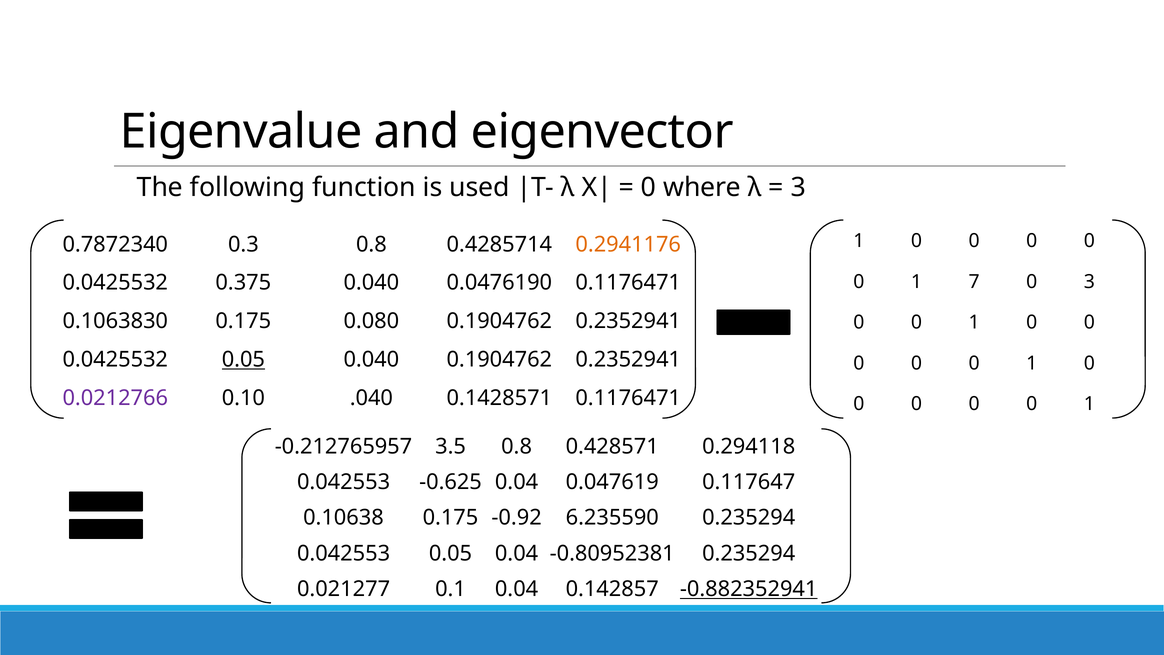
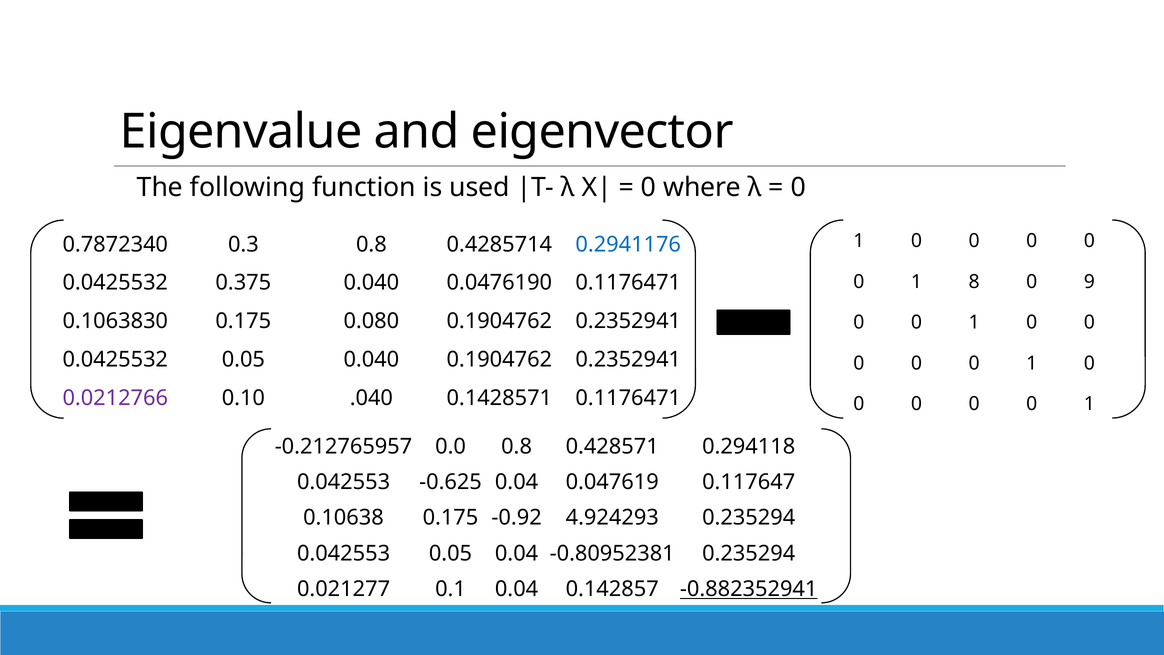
3: 3 -> 0 (798, 188)
0.2941176 colour: orange -> blue (628, 244)
7: 7 -> 8 (974, 282)
0 3: 3 -> 9 (1089, 282)
0.05 underline: present -> none (243, 359)
3.5: 3.5 -> 0.0 (451, 446)
6.235590: 6.235590 -> 4.924293 (612, 518)
